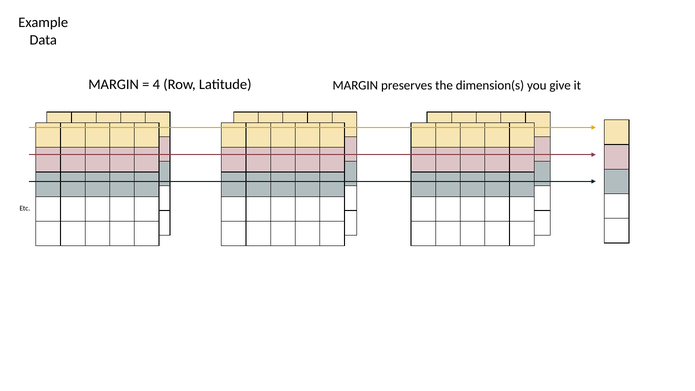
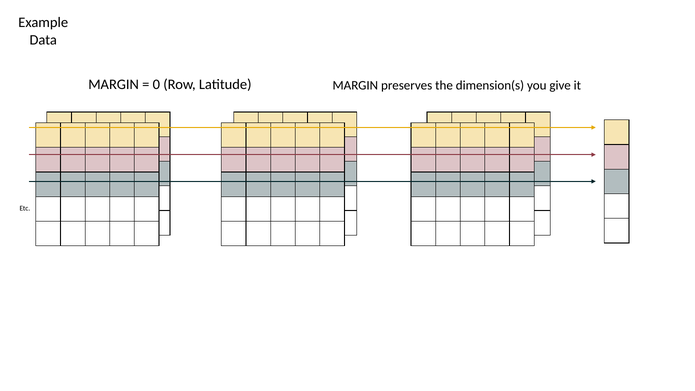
4: 4 -> 0 (156, 85)
